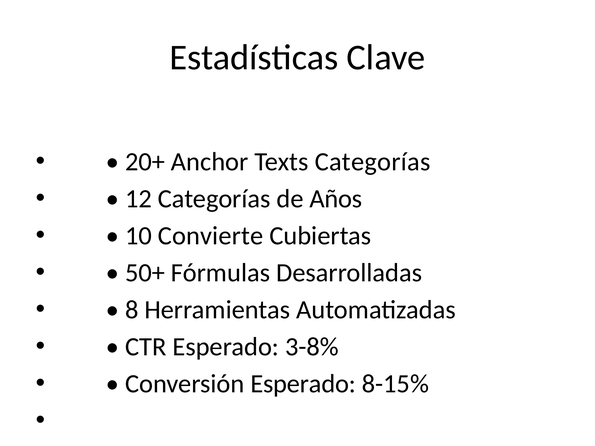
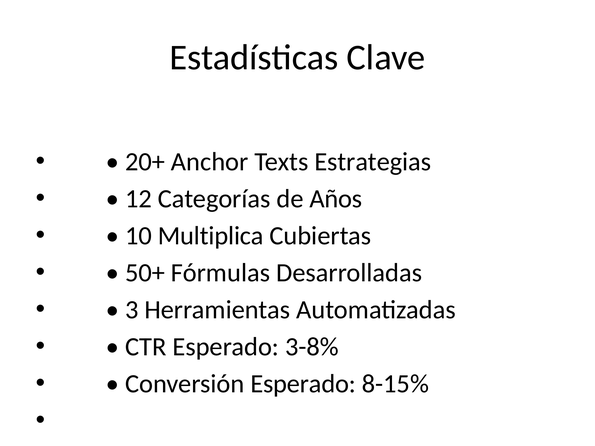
Texts Categorías: Categorías -> Estrategias (373, 162)
Convierte: Convierte -> Multiplica (211, 236)
8: 8 -> 3 (132, 310)
